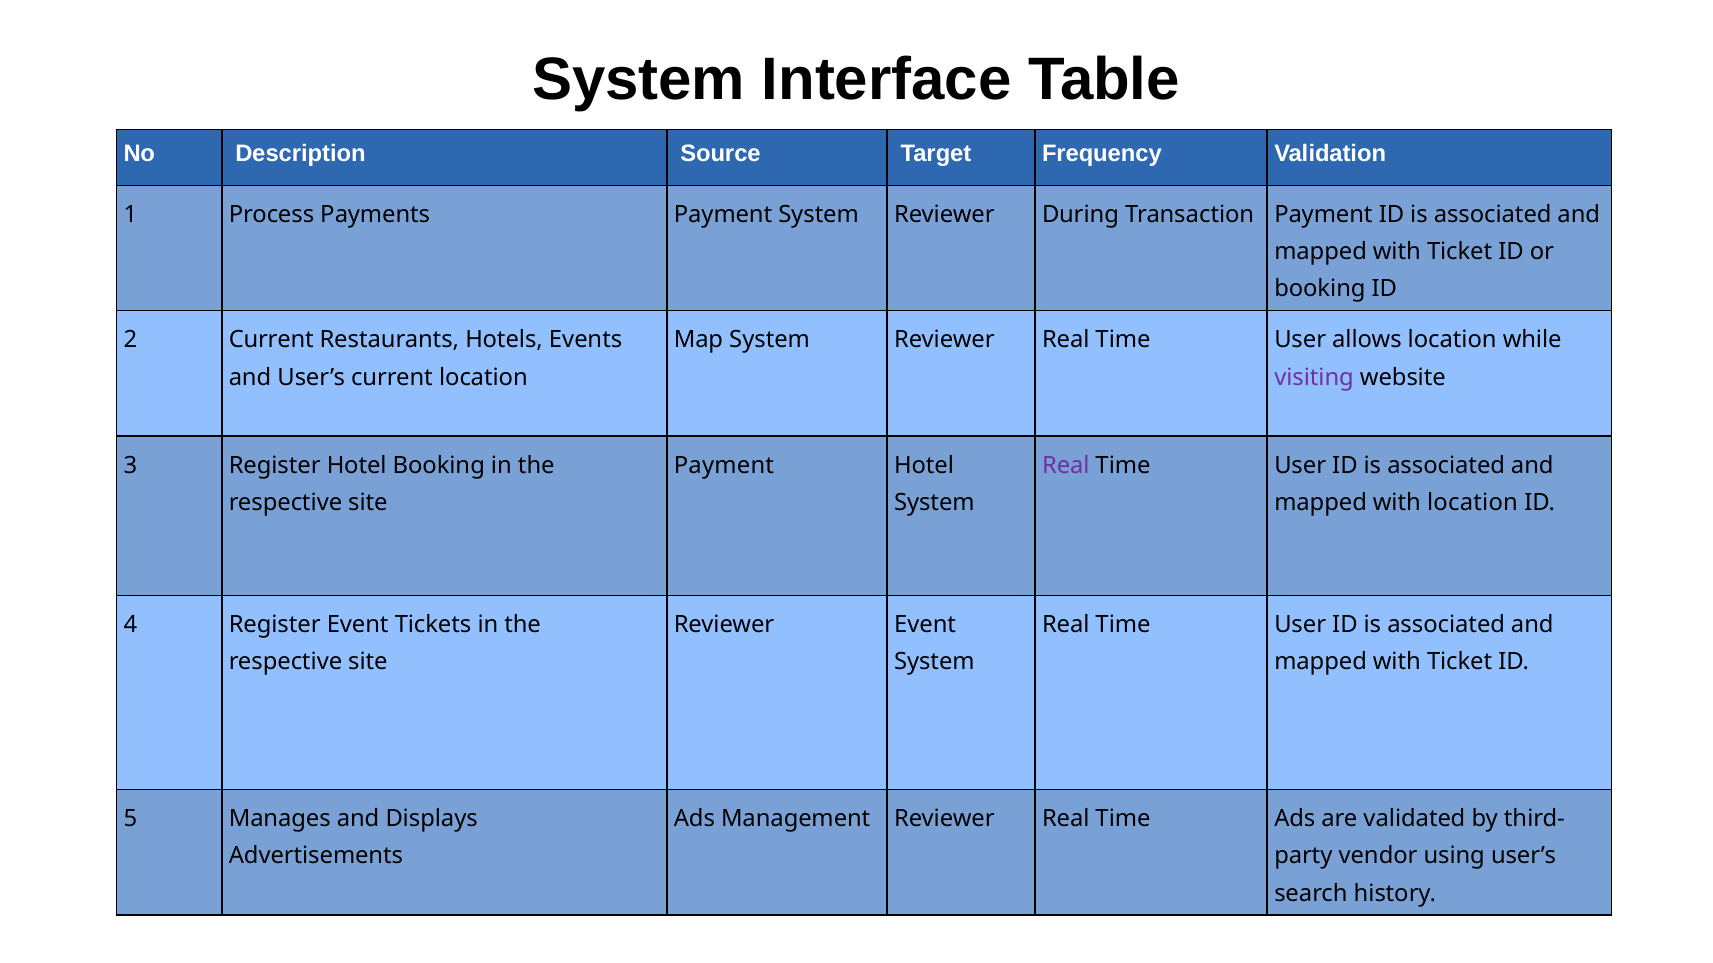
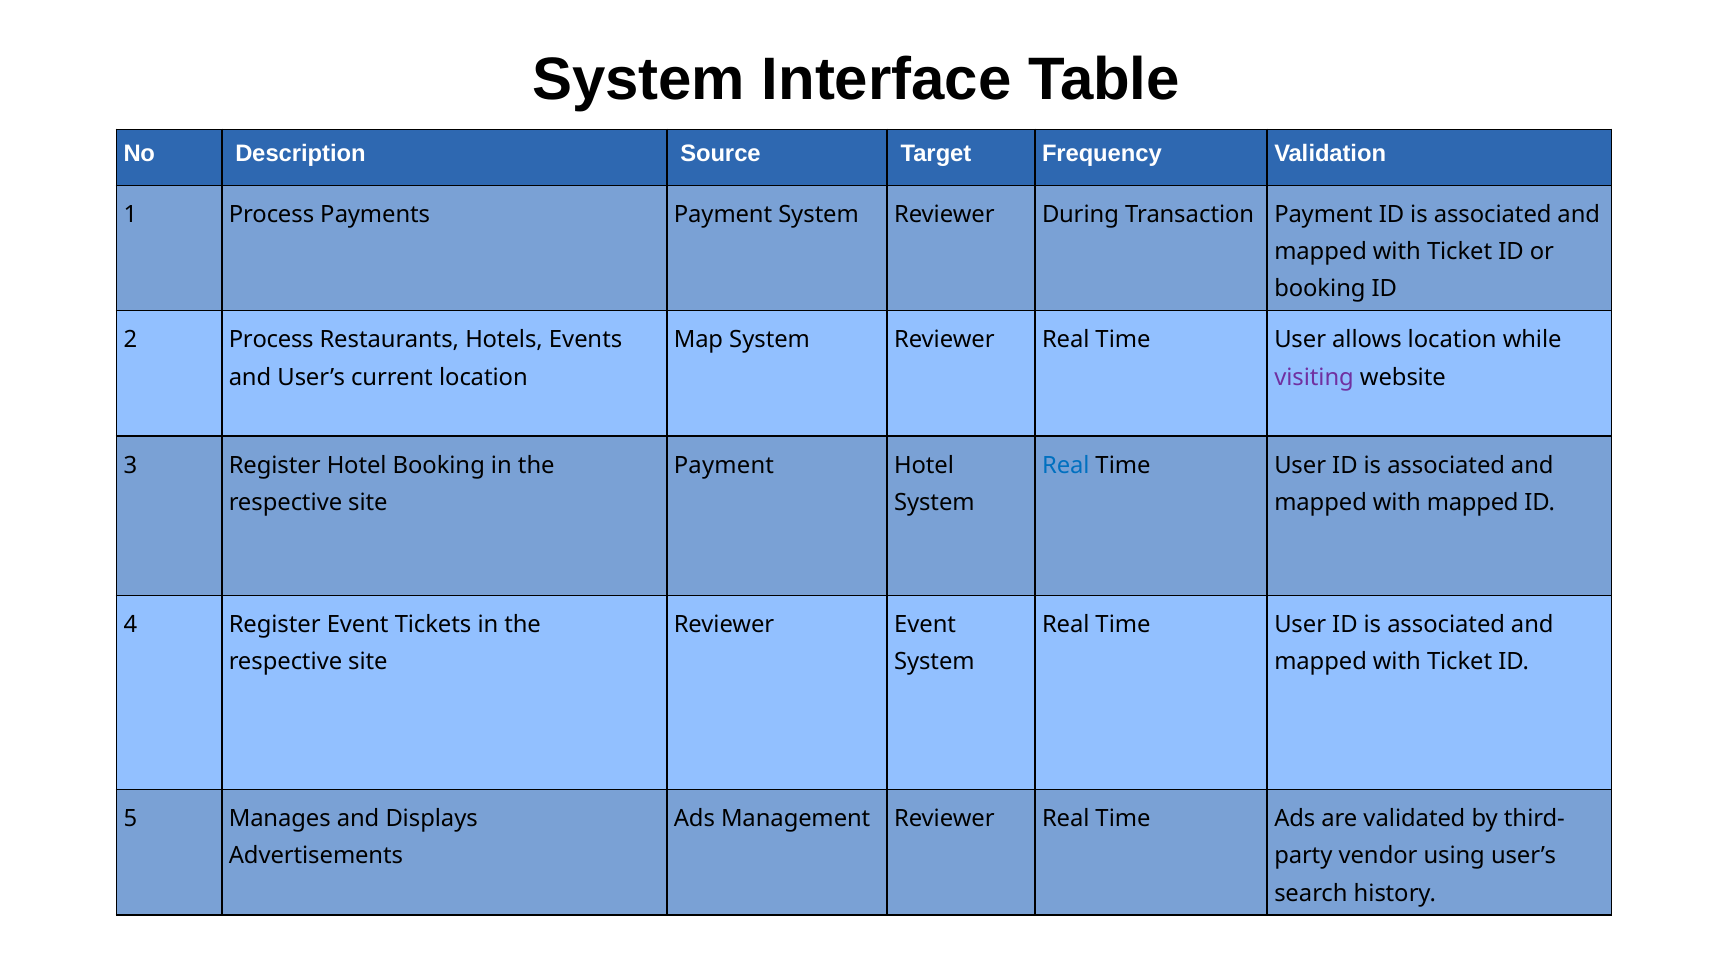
2 Current: Current -> Process (271, 340)
Real colour: purple -> blue (1066, 465)
with location: location -> mapped (1473, 503)
